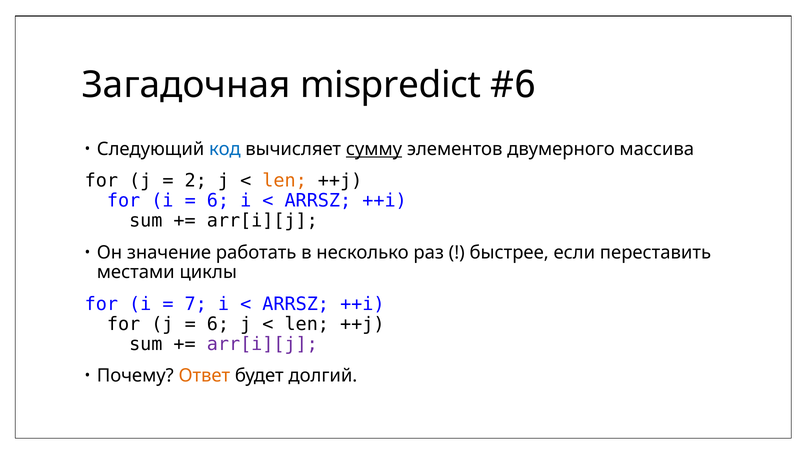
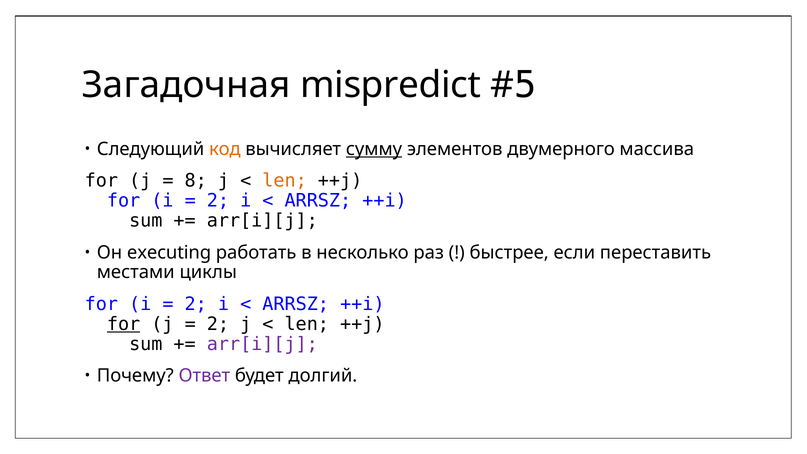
6: 6 -> 5 (525, 85)
код colour: blue -> orange (225, 149)
2: 2 -> 8 (196, 181)
6: 6 -> 2 (218, 201)
значение: значение -> executing (169, 252)
7: 7 -> 2 (196, 304)
for underline: none -> present (124, 324)
6: 6 -> 2 (218, 324)
Ответ colour: orange -> purple (204, 376)
